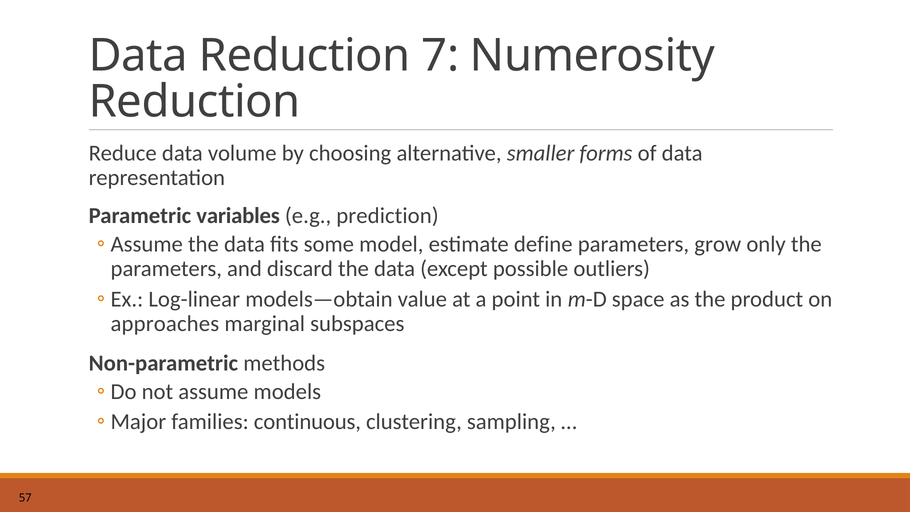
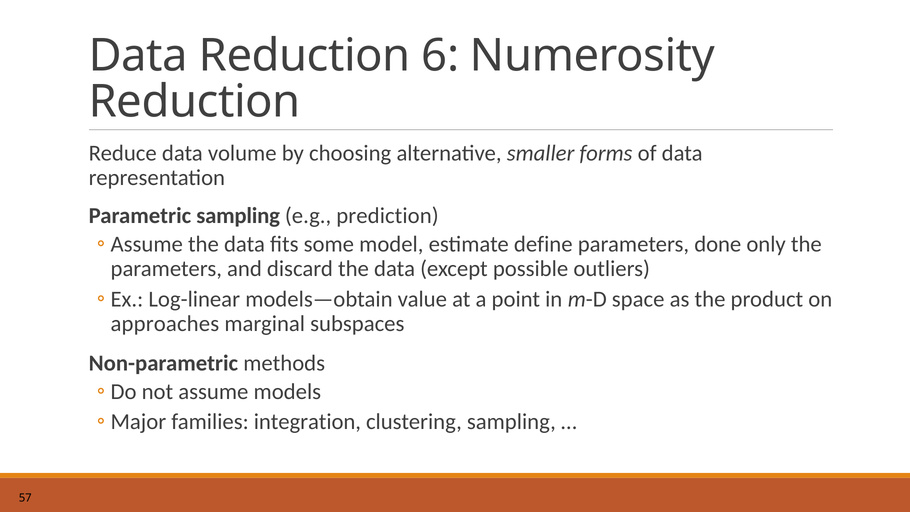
7: 7 -> 6 (440, 56)
Parametric variables: variables -> sampling (238, 216)
grow: grow -> done (718, 244)
continuous: continuous -> integration (307, 422)
